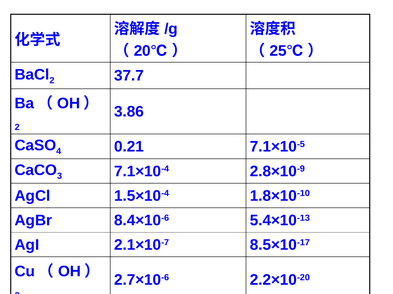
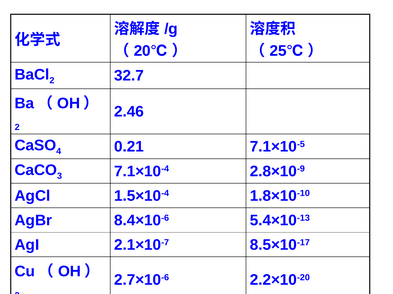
37.7: 37.7 -> 32.7 (129, 76)
3.86: 3.86 -> 2.46 (129, 112)
